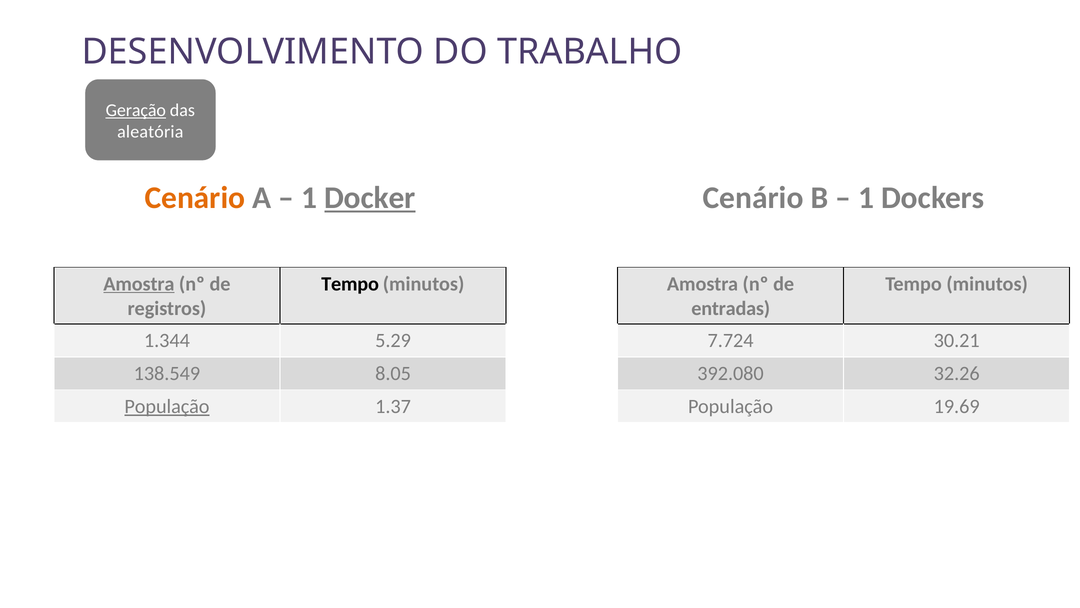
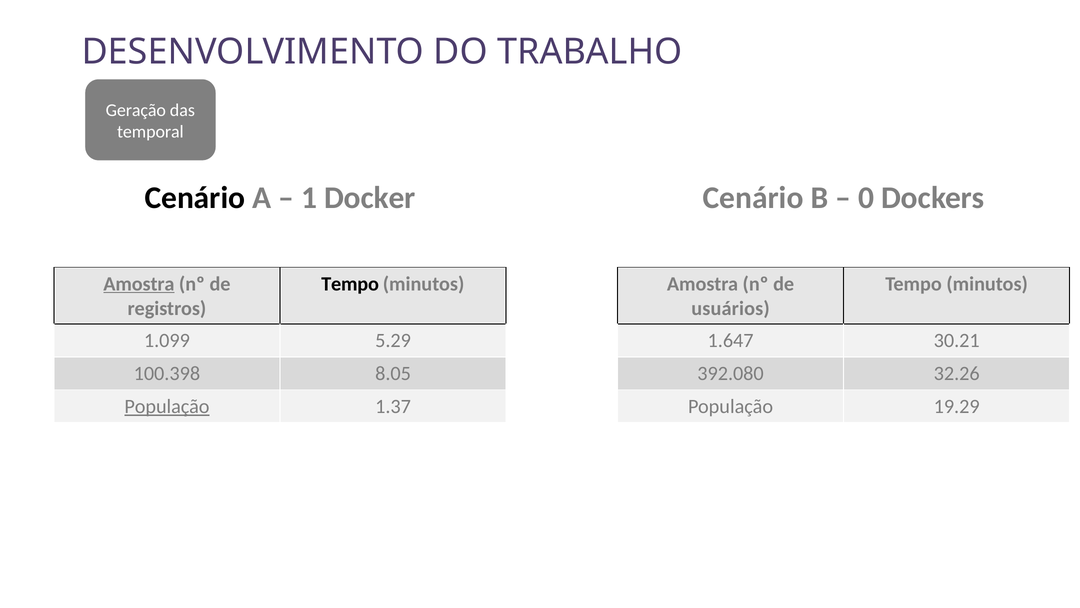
Geração underline: present -> none (136, 110)
aleatória: aleatória -> temporal (150, 132)
Cenário colour: orange -> black (195, 198)
Docker underline: present -> none (370, 198)
1: 1 -> 0 (866, 198)
entradas: entradas -> usuários (731, 308)
1.344: 1.344 -> 1.099 (167, 340)
7.724: 7.724 -> 1.647 (731, 340)
138.549: 138.549 -> 100.398 (167, 373)
19.69: 19.69 -> 19.29 (957, 406)
